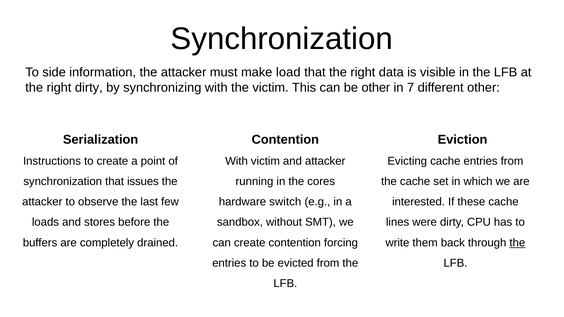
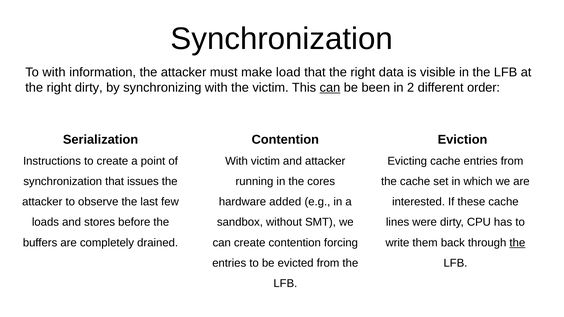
To side: side -> with (54, 72)
can underline: none -> present (330, 88)
be other: other -> been (376, 88)
7: 7 -> 2 (411, 88)
different other: other -> order (484, 88)
switch: switch -> added (285, 202)
